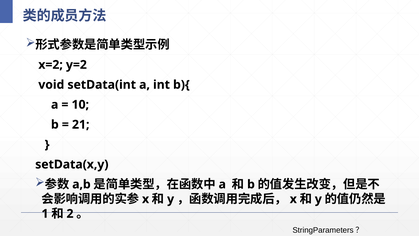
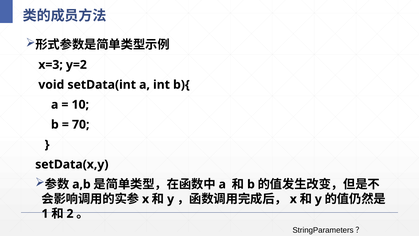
x=2: x=2 -> x=3 (51, 65)
21: 21 -> 70 (81, 124)
